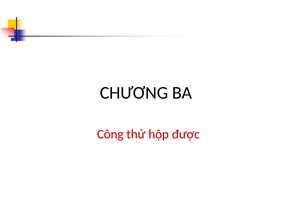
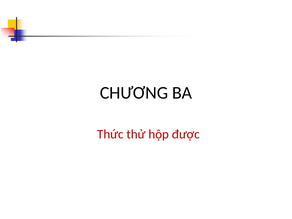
Công: Công -> Thức (110, 134)
